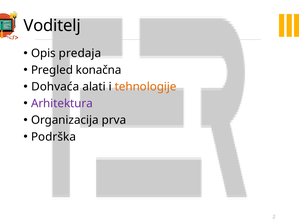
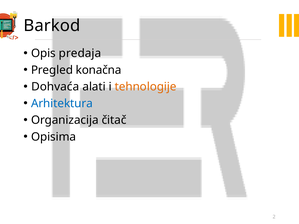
Voditelj: Voditelj -> Barkod (52, 26)
Arhitektura colour: purple -> blue (62, 103)
prva: prva -> čitač (114, 120)
Podrška: Podrška -> Opisima (54, 137)
